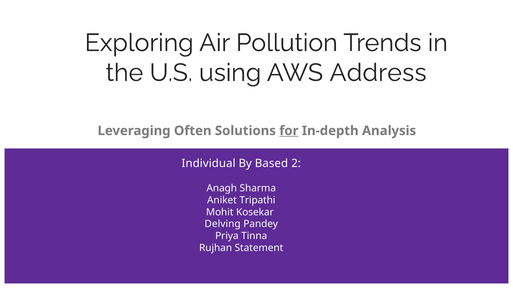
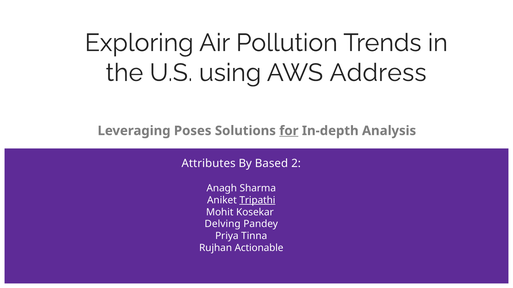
Often: Often -> Poses (193, 131)
Individual: Individual -> Attributes (209, 164)
Tripathi underline: none -> present (257, 201)
Statement: Statement -> Actionable (259, 248)
